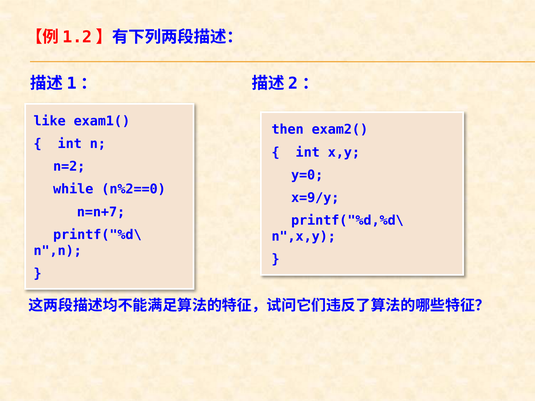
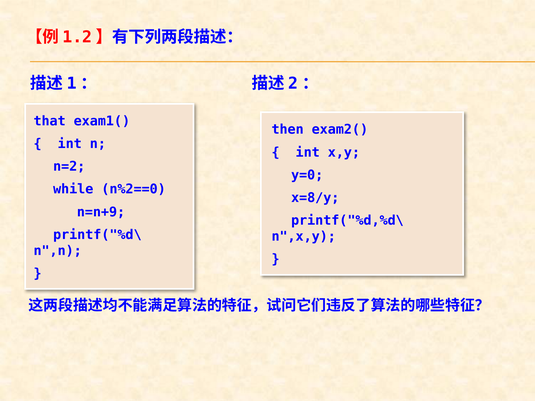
like: like -> that (50, 121)
x=9/y: x=9/y -> x=8/y (315, 198)
n=n+7: n=n+7 -> n=n+9 (101, 212)
